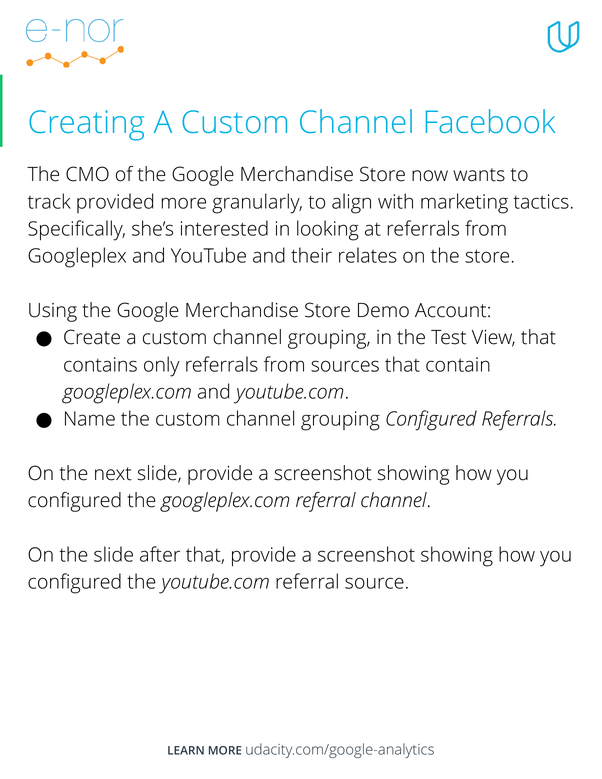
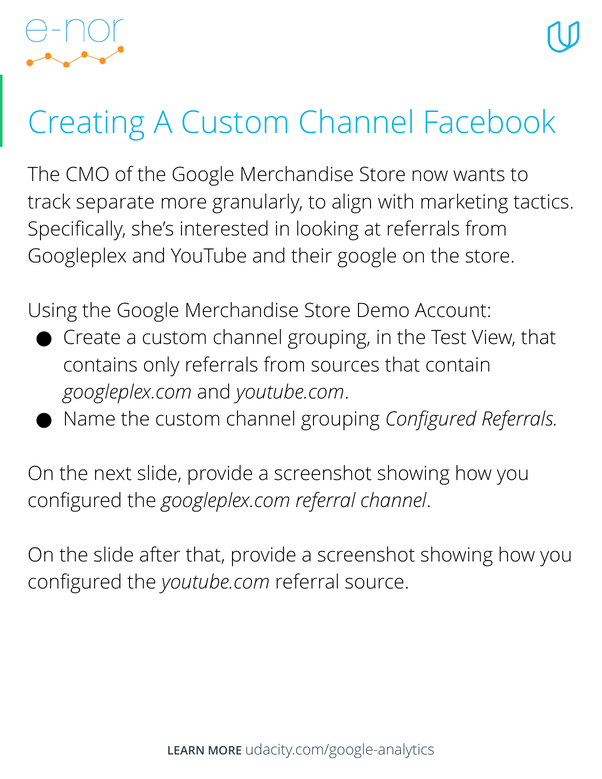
provided: provided -> separate (115, 202)
their relates: relates -> google (367, 256)
